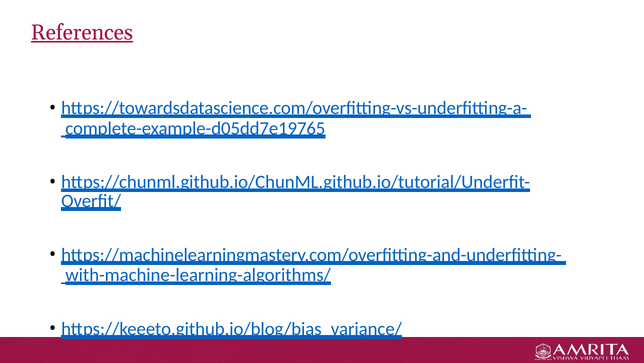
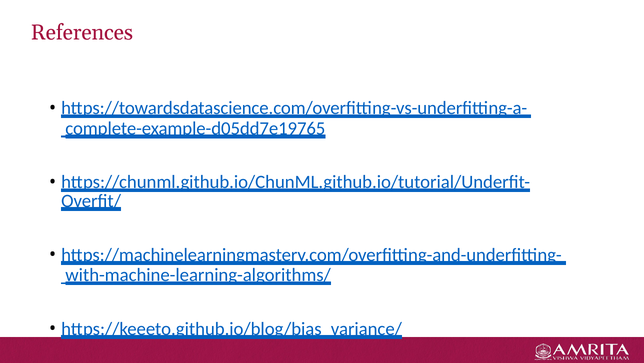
References underline: present -> none (82, 33)
